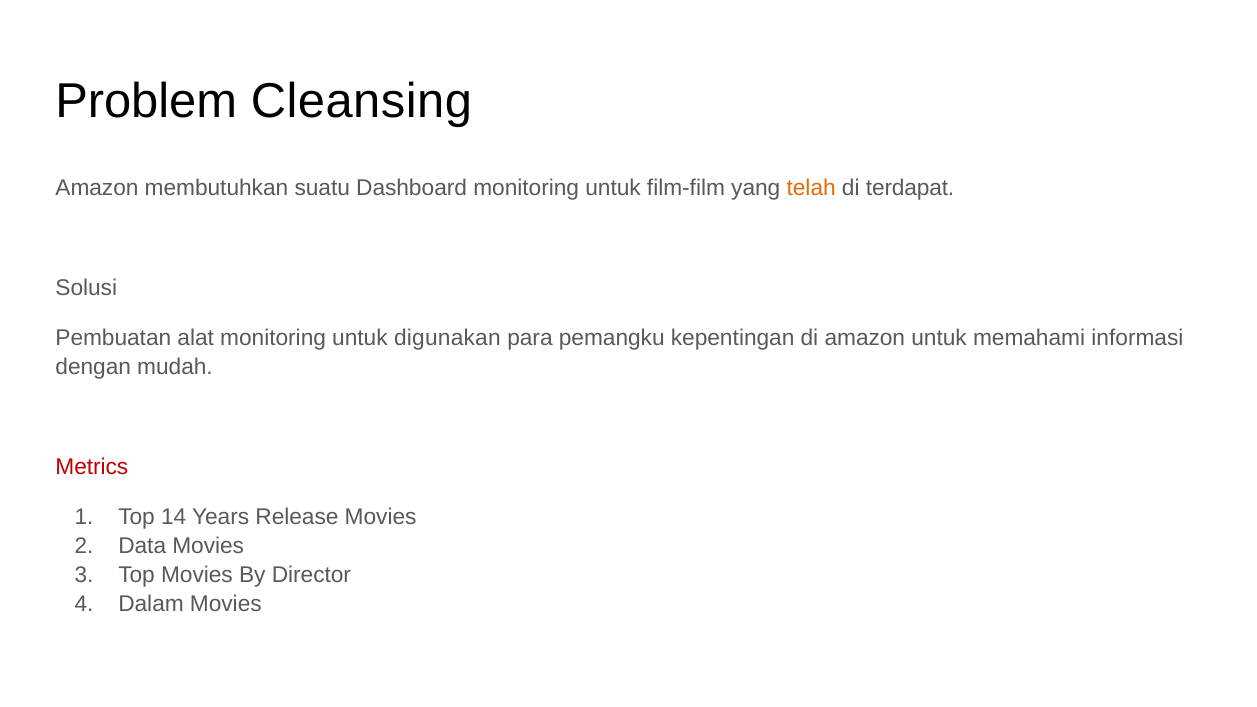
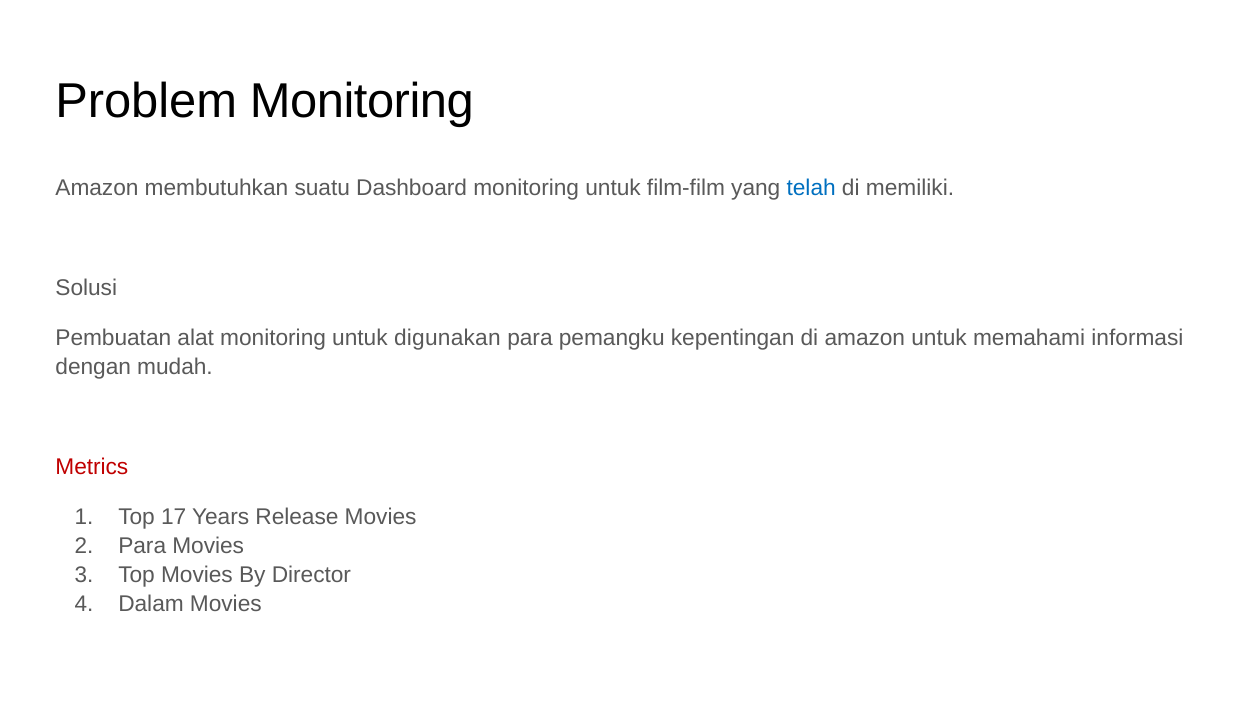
Problem Cleansing: Cleansing -> Monitoring (362, 102)
telah colour: orange -> blue (811, 188)
terdapat: terdapat -> memiliki (910, 188)
14: 14 -> 17 (174, 517)
Data: Data -> Para (142, 546)
